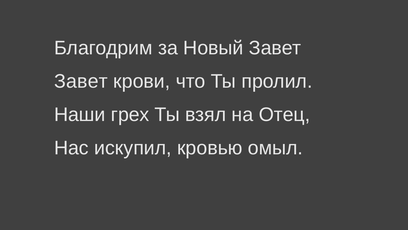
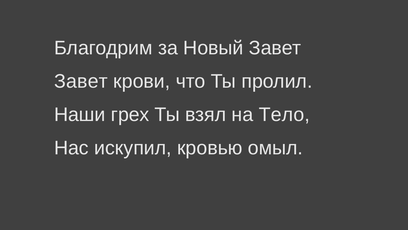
Отец: Отец -> Тело (284, 114)
